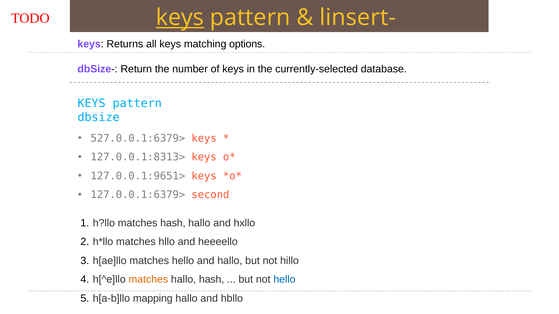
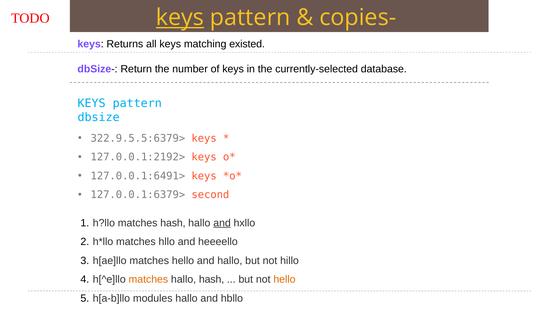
linsert-: linsert- -> copies- (358, 18)
options: options -> existed (247, 44)
527.0.0.1:6379>: 527.0.0.1:6379> -> 322.9.5.5:6379> (138, 138)
127.0.0.1:8313>: 127.0.0.1:8313> -> 127.0.0.1:2192> (138, 157)
127.0.0.1:9651>: 127.0.0.1:9651> -> 127.0.0.1:6491> (138, 176)
and underline: none -> present (222, 223)
hello colour: blue -> orange (284, 280)
mapping: mapping -> modules (153, 299)
